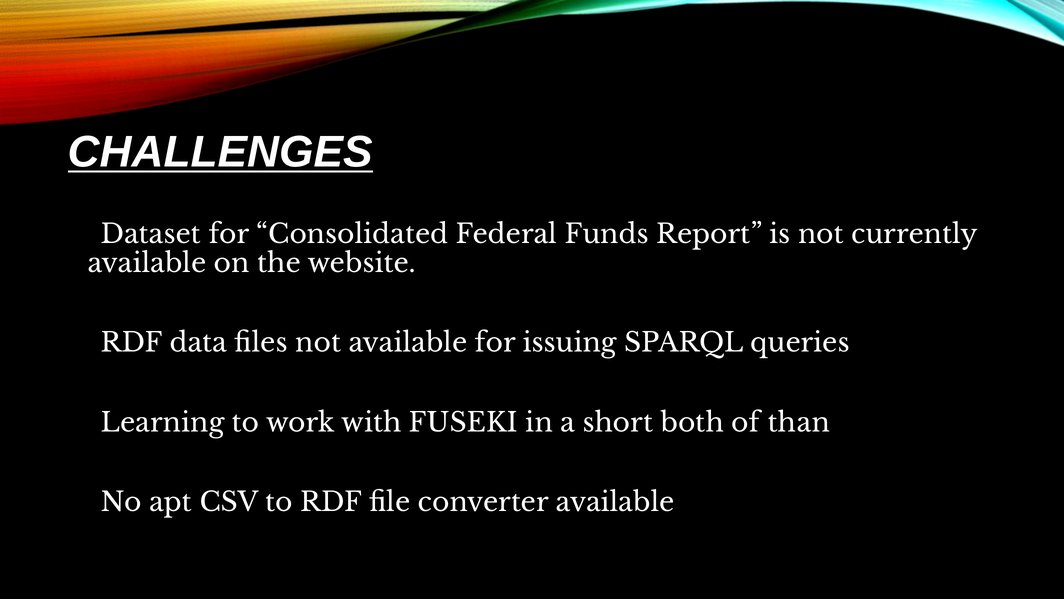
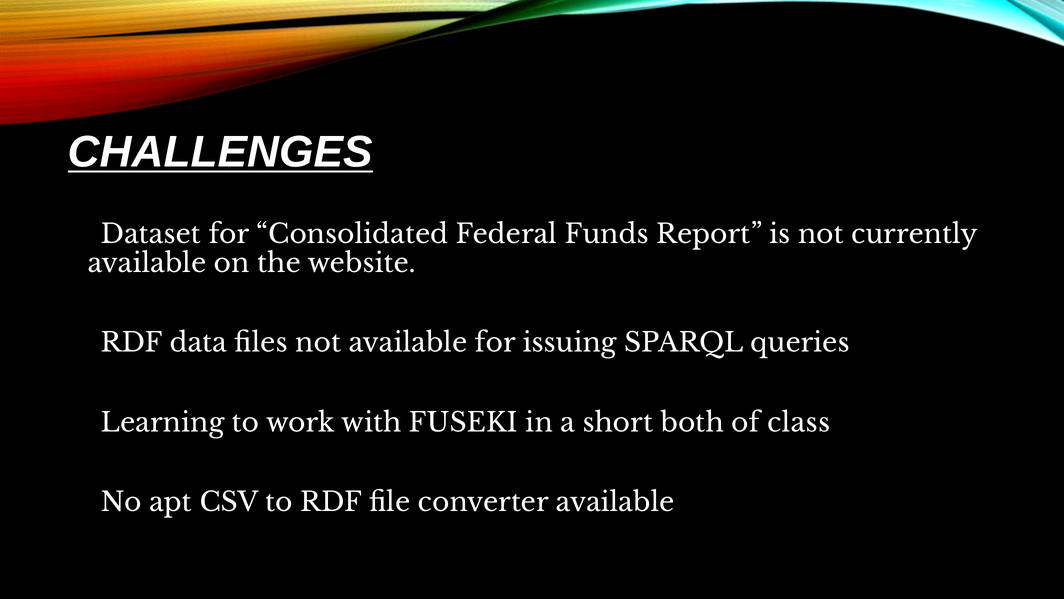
than: than -> class (799, 422)
